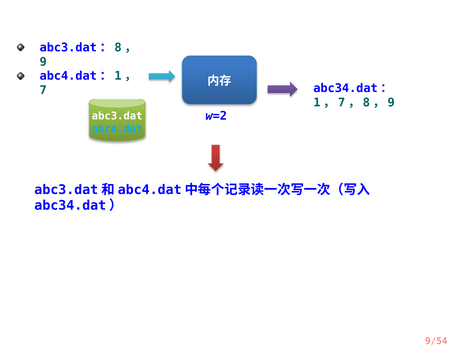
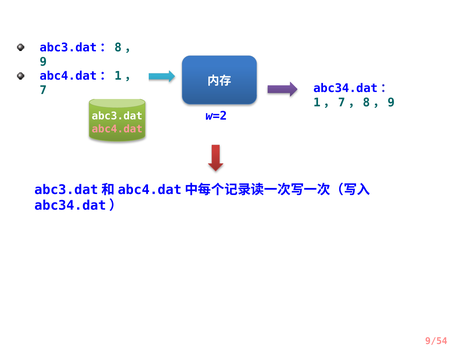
abc4.dat colour: light blue -> pink (117, 129)
